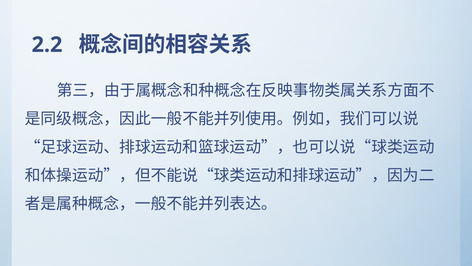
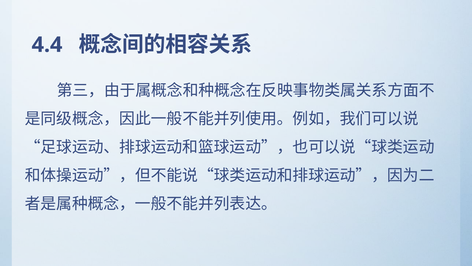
2.2: 2.2 -> 4.4 (47, 45)
